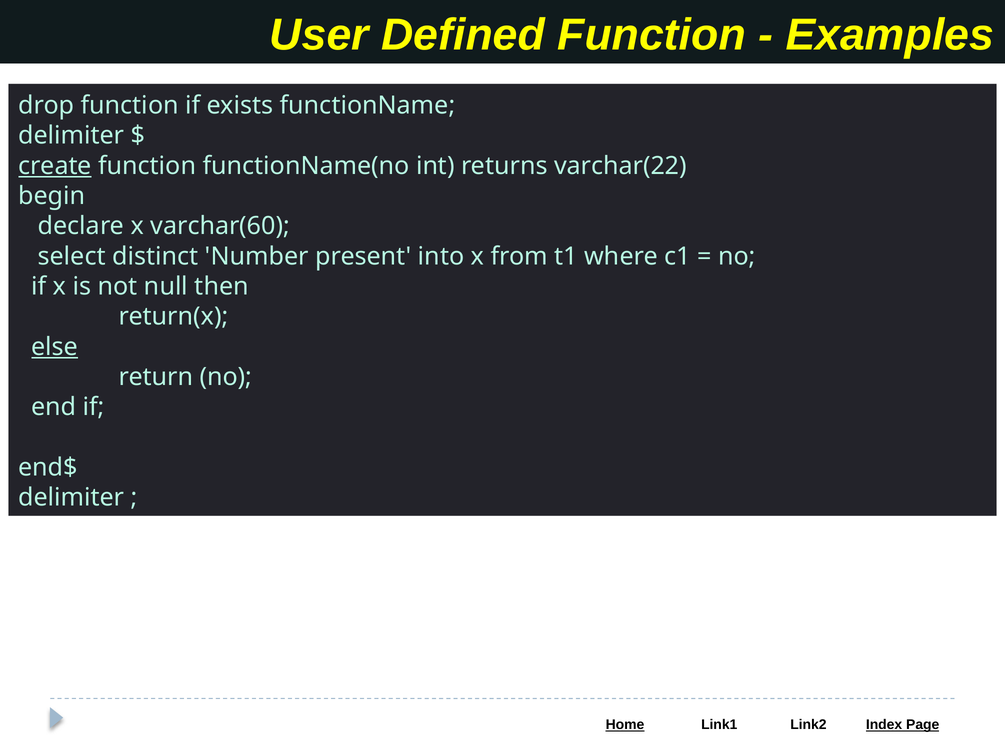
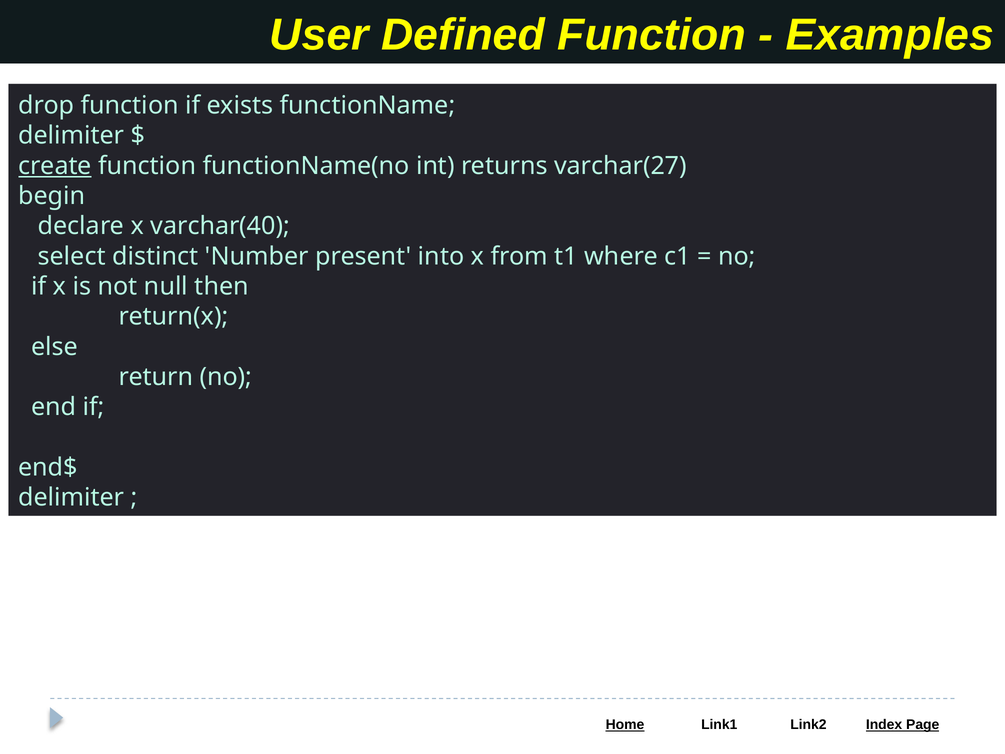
varchar(22: varchar(22 -> varchar(27 (620, 166)
varchar(60: varchar(60 -> varchar(40 (220, 226)
else underline: present -> none (55, 347)
